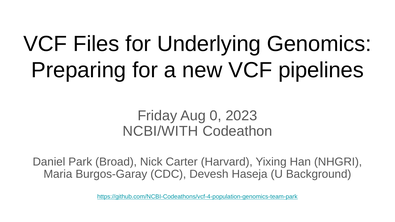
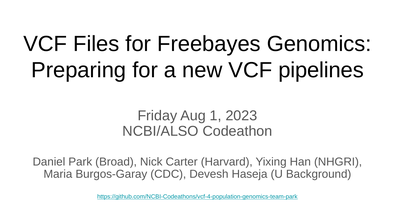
Underlying: Underlying -> Freebayes (209, 44)
0: 0 -> 1 (216, 116)
NCBI/WITH: NCBI/WITH -> NCBI/ALSO (161, 131)
